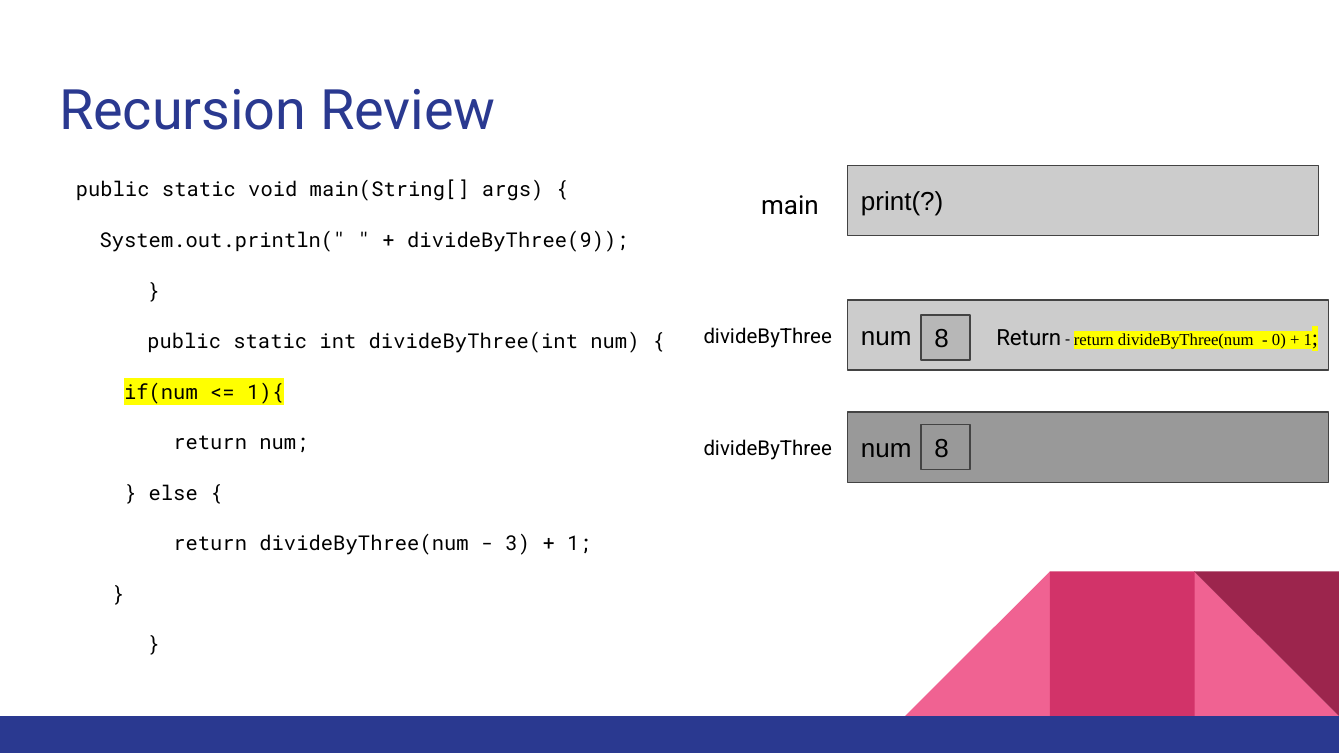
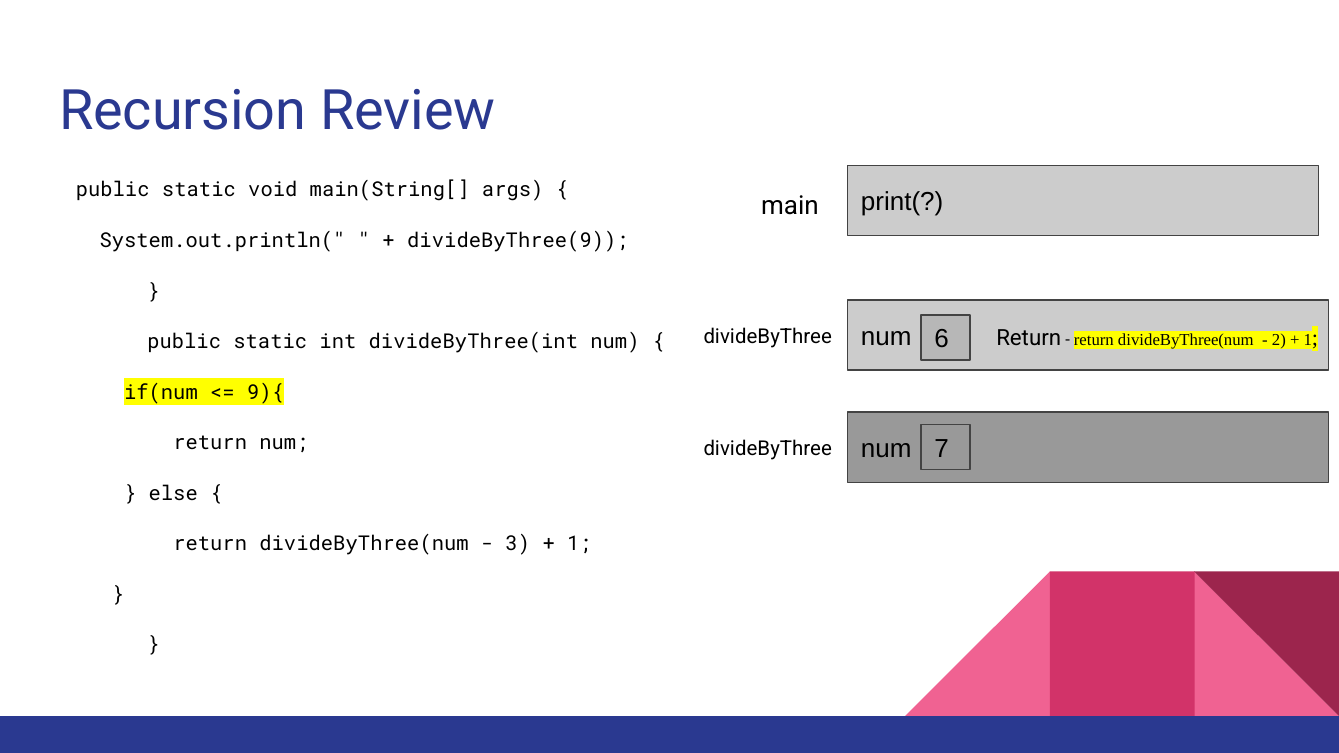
divideByThree 8: 8 -> 6 (942, 339)
0: 0 -> 2 (1279, 340)
1){: 1){ -> 9){ (266, 393)
num 8: 8 -> 7 (942, 449)
